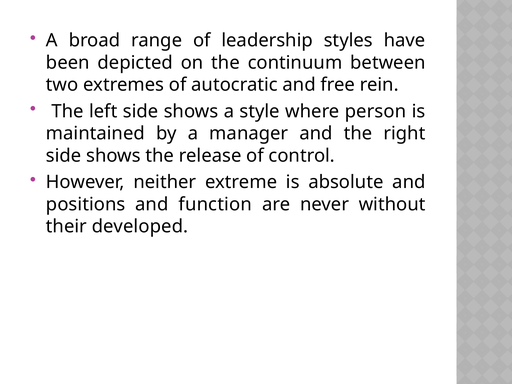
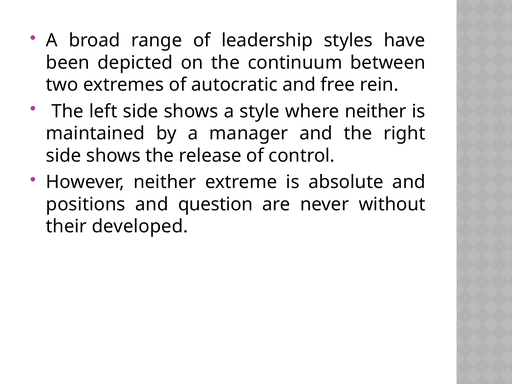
where person: person -> neither (376, 111)
function: function -> question (215, 204)
